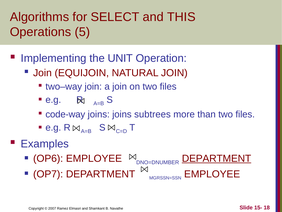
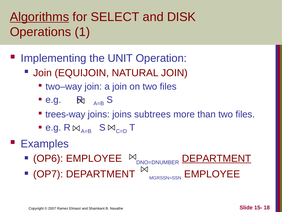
Algorithms underline: none -> present (39, 17)
THIS: THIS -> DISK (181, 17)
5: 5 -> 1 (82, 32)
code-way: code-way -> trees-way (65, 114)
